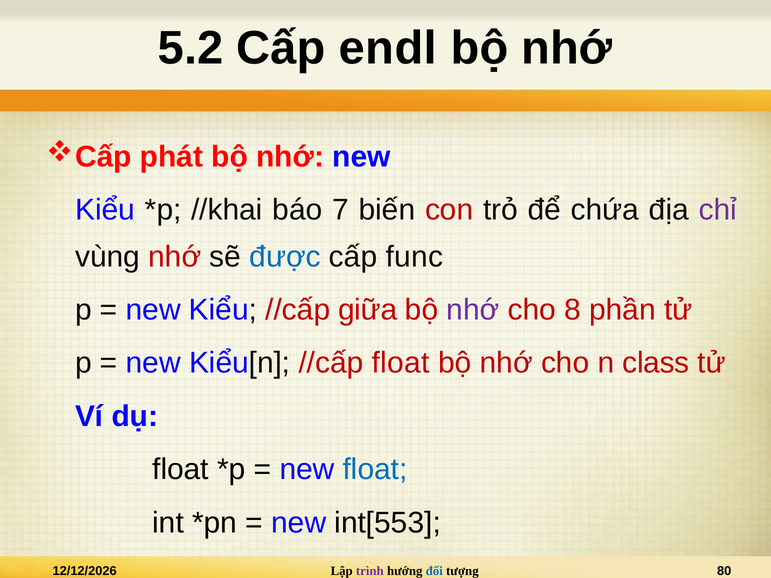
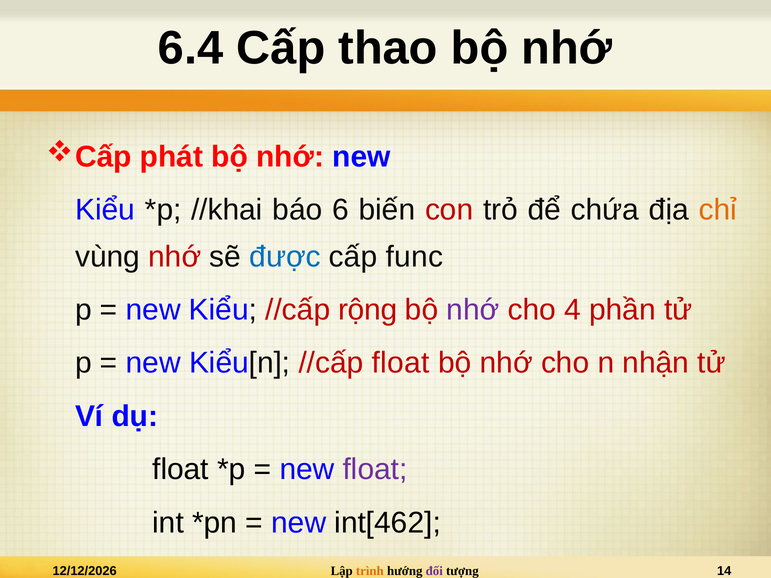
5.2: 5.2 -> 6.4 (191, 48)
endl: endl -> thao (388, 48)
7: 7 -> 6 (340, 210)
chỉ colour: purple -> orange (718, 210)
giữa: giữa -> rộng (368, 310)
8: 8 -> 4 (573, 310)
class: class -> nhận (656, 363)
float colour: blue -> purple (375, 470)
int[553: int[553 -> int[462 (388, 523)
trình colour: purple -> orange (370, 571)
đối colour: blue -> purple (434, 571)
80: 80 -> 14 (724, 571)
